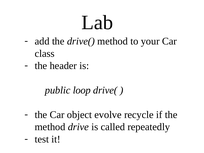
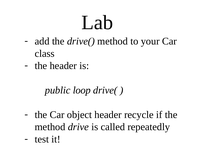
object evolve: evolve -> header (108, 115)
